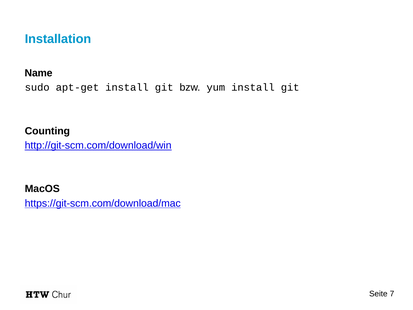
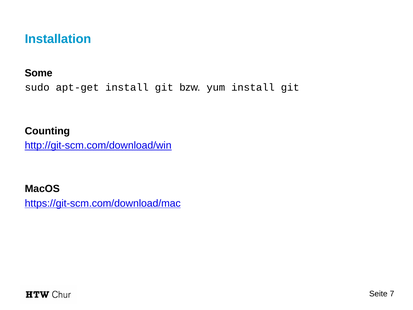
Name: Name -> Some (39, 73)
